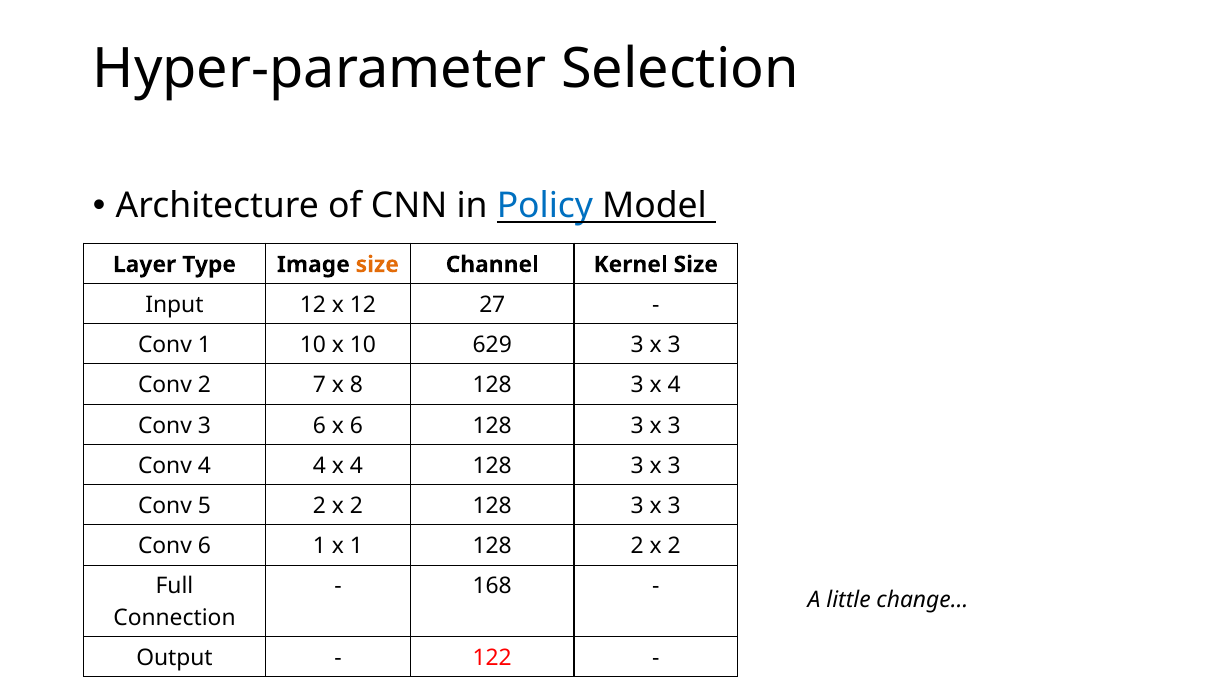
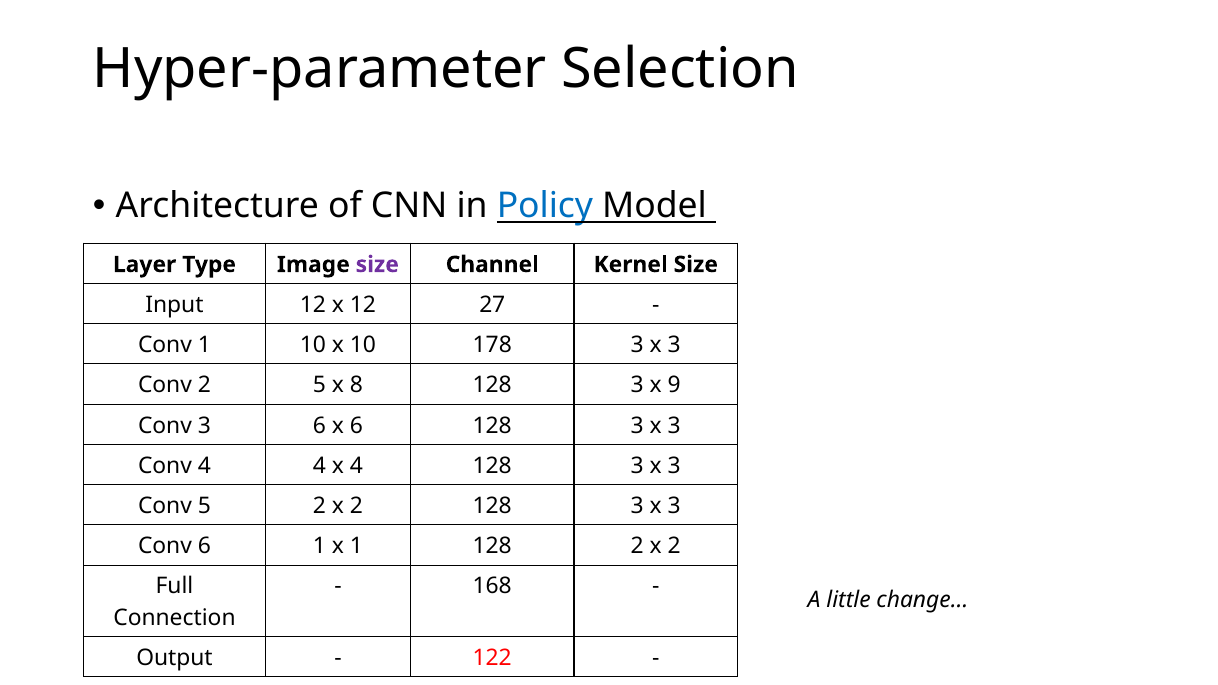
size colour: orange -> purple (377, 265)
629: 629 -> 178 (492, 345)
2 7: 7 -> 5 (320, 385)
3 x 4: 4 -> 9 (674, 385)
